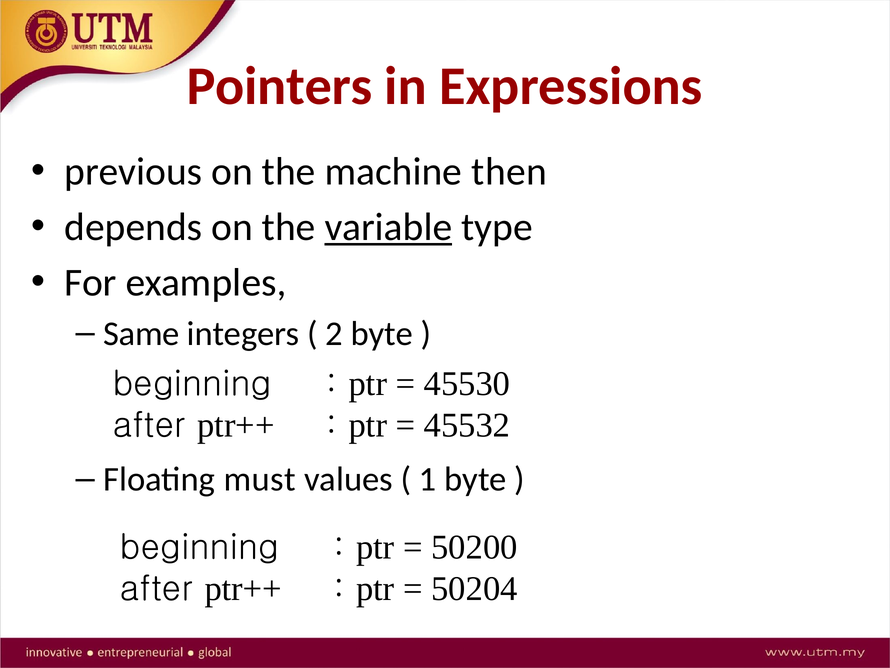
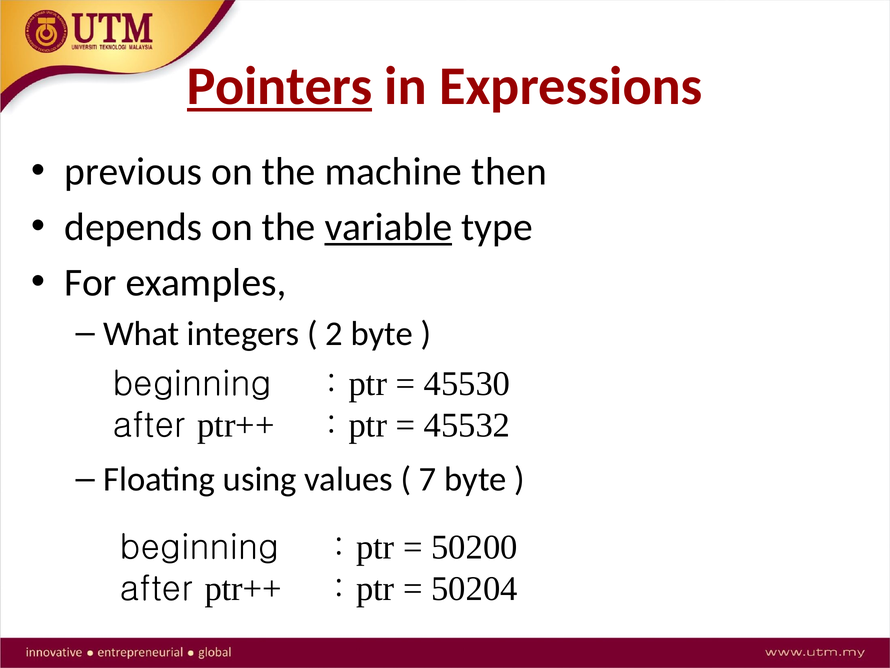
Pointers underline: none -> present (280, 86)
Same: Same -> What (141, 334)
must: must -> using (260, 479)
1: 1 -> 7 (428, 479)
